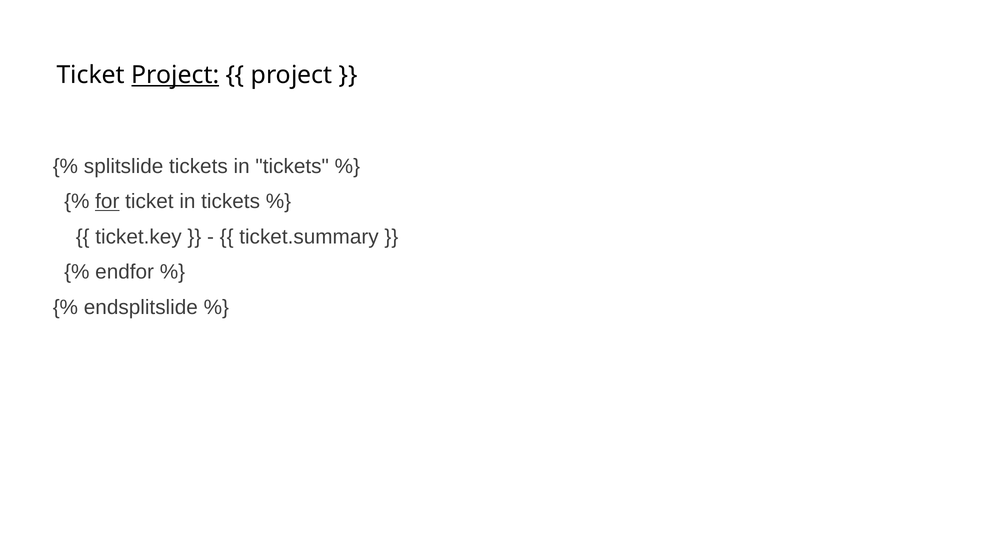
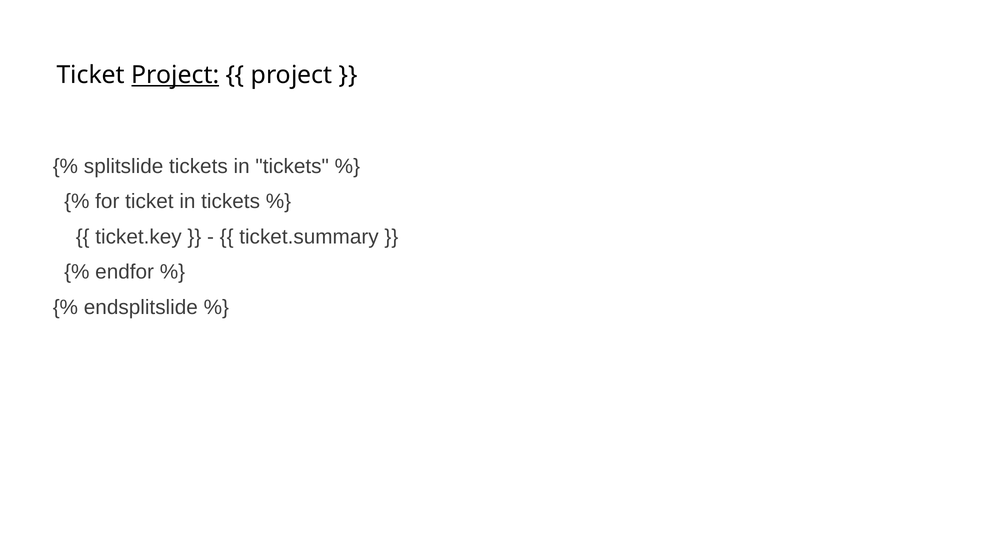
for underline: present -> none (107, 202)
